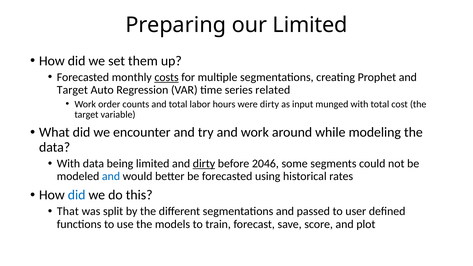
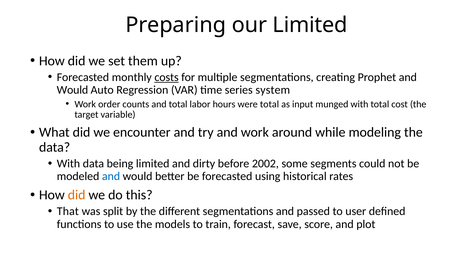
Target: Target -> Would (72, 90)
related: related -> system (273, 90)
were dirty: dirty -> total (269, 104)
dirty underline: present -> none (204, 164)
2046: 2046 -> 2002 (265, 164)
did colour: blue -> orange (77, 195)
